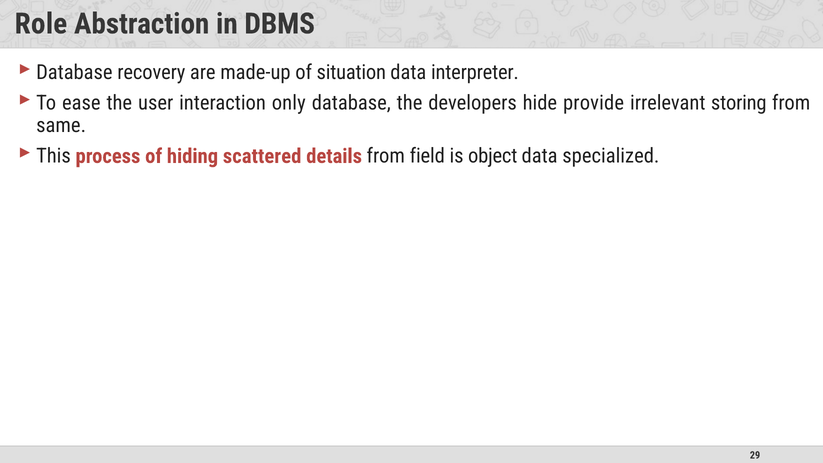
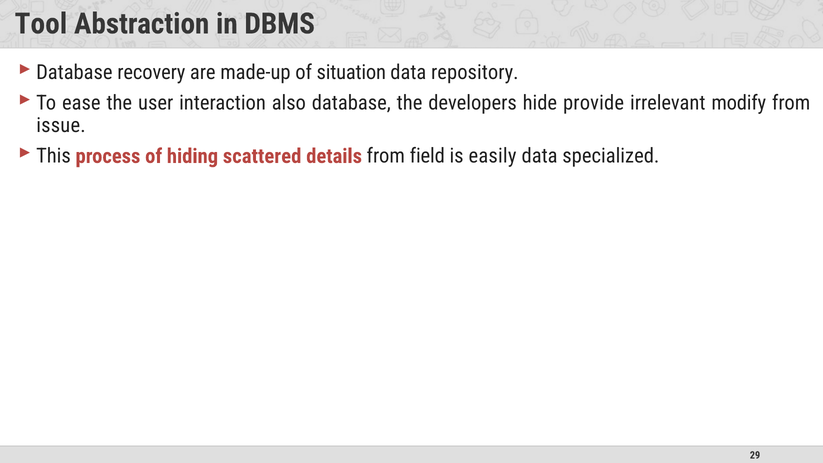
Role: Role -> Tool (41, 24)
interpreter: interpreter -> repository (475, 72)
only: only -> also (289, 103)
storing: storing -> modify (739, 103)
same: same -> issue (61, 125)
object: object -> easily (493, 156)
